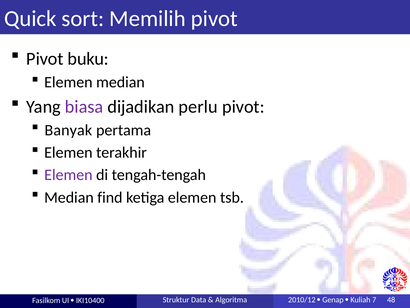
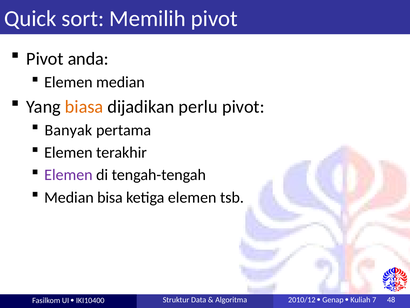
buku: buku -> anda (88, 59)
biasa colour: purple -> orange (84, 107)
find: find -> bisa (110, 197)
